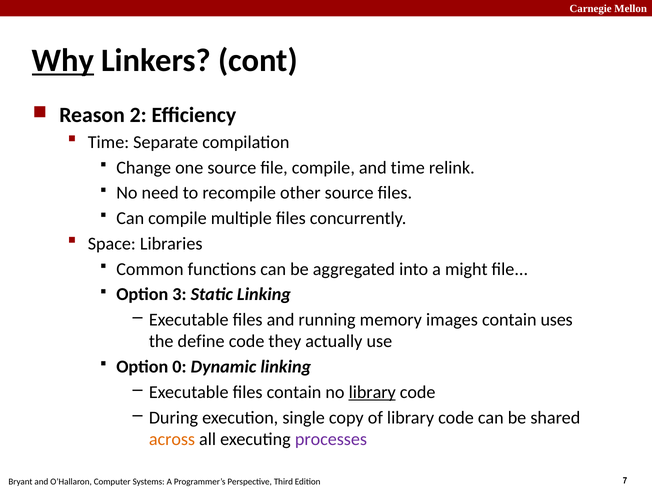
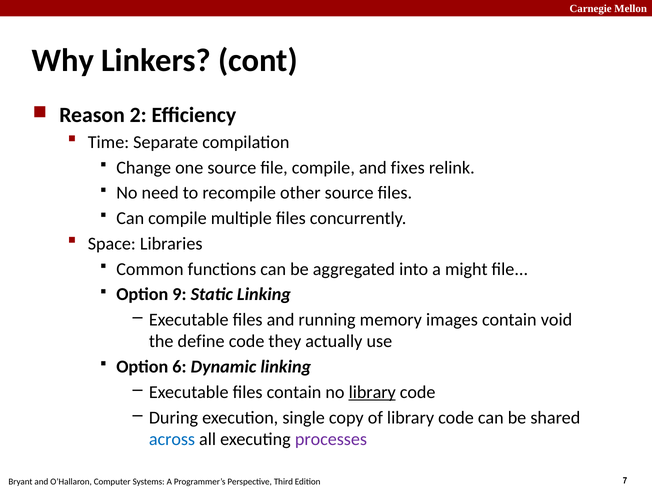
Why underline: present -> none (63, 61)
and time: time -> fixes (408, 168)
3: 3 -> 9 (179, 294)
uses: uses -> void (556, 320)
0: 0 -> 6 (179, 367)
across colour: orange -> blue (172, 439)
